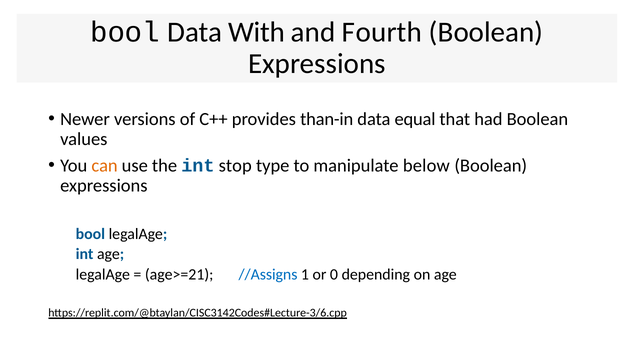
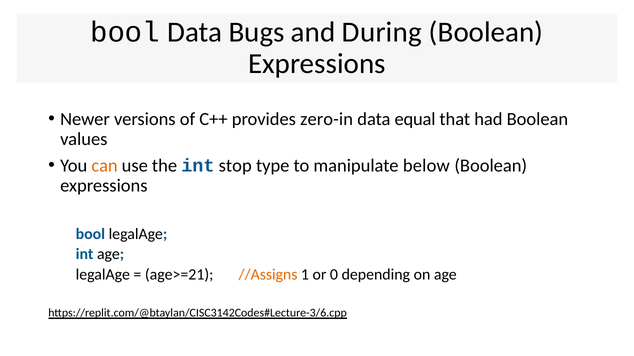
With: With -> Bugs (257, 32)
Fourth: Fourth -> During (382, 32)
than-in: than-in -> zero-in (327, 119)
//Assigns colour: blue -> orange (268, 275)
